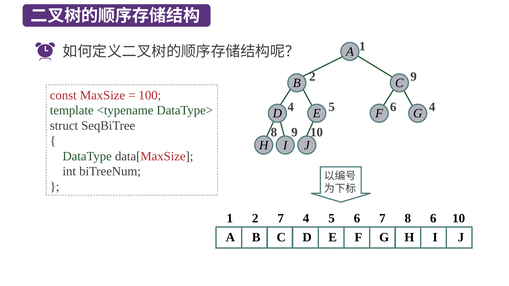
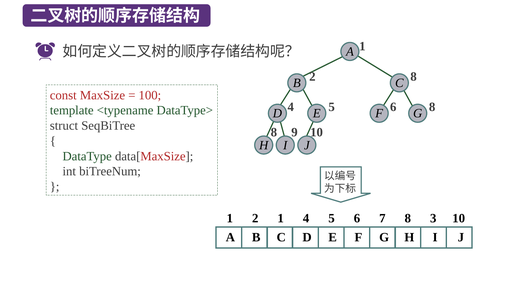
2 9: 9 -> 8 (414, 77)
6 4: 4 -> 8 (432, 107)
2 7: 7 -> 1 (281, 218)
8 6: 6 -> 3 (433, 218)
